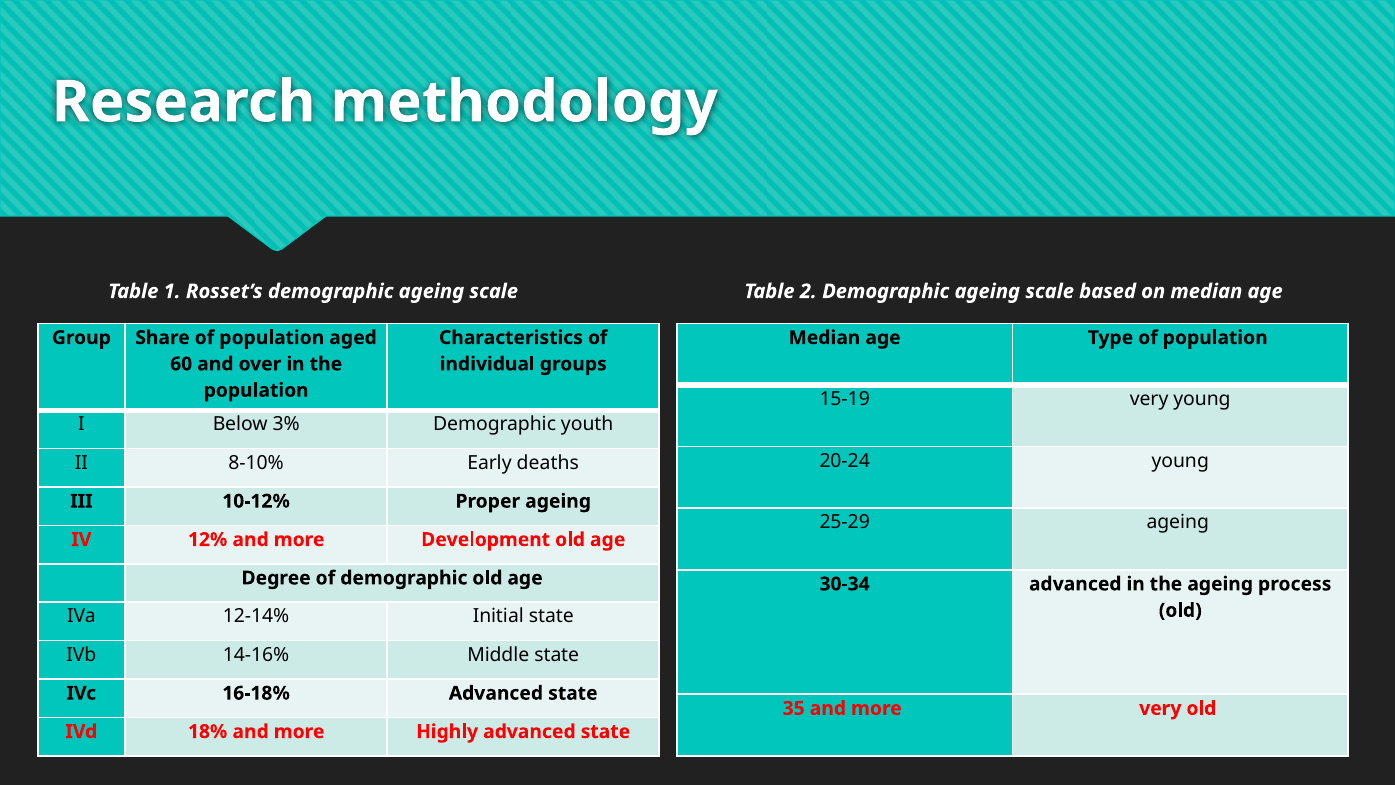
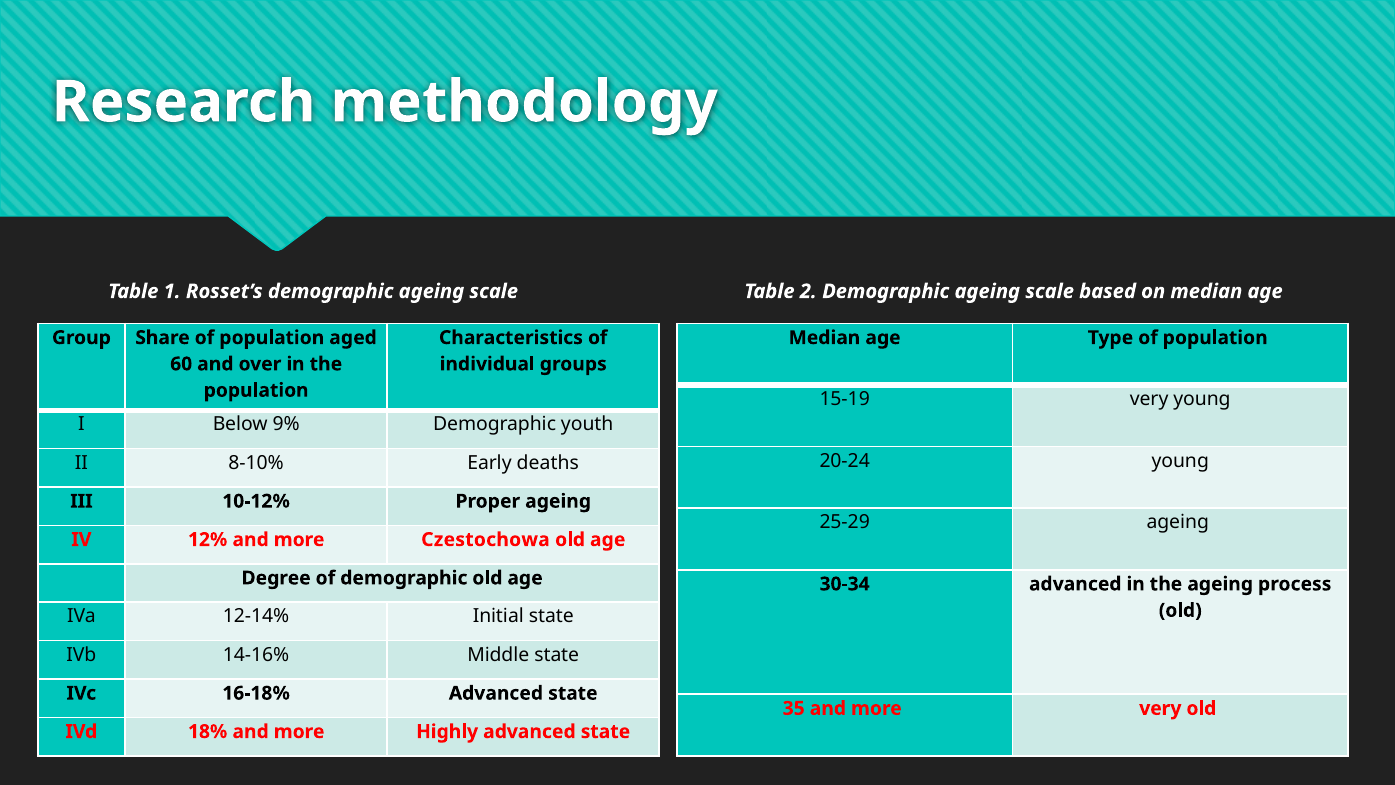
3%: 3% -> 9% (286, 424)
Development: Development -> Czestochowa (485, 539)
